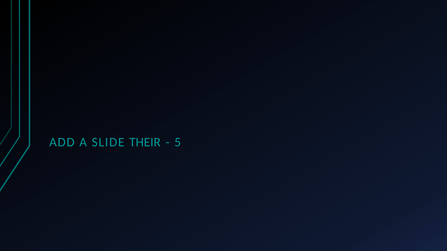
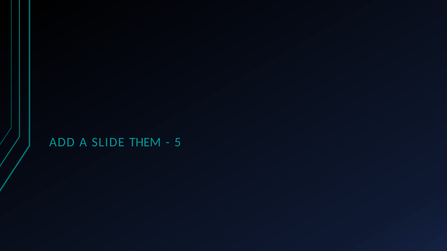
THEIR: THEIR -> THEM (145, 142)
